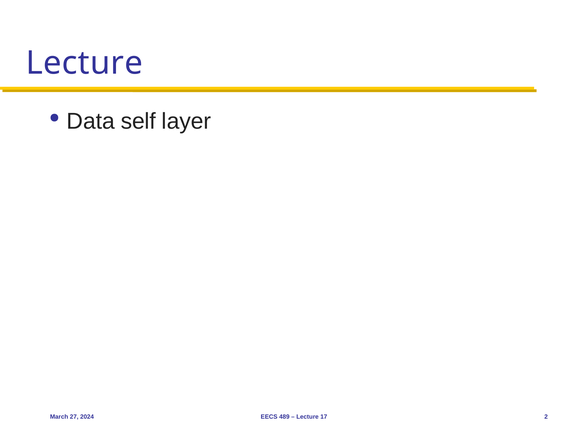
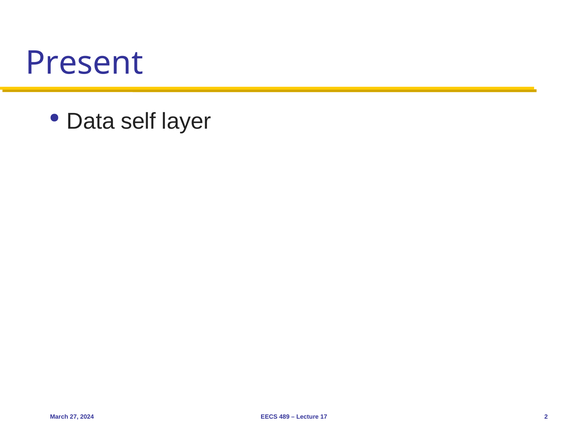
Lecture: Lecture -> Present (84, 63)
